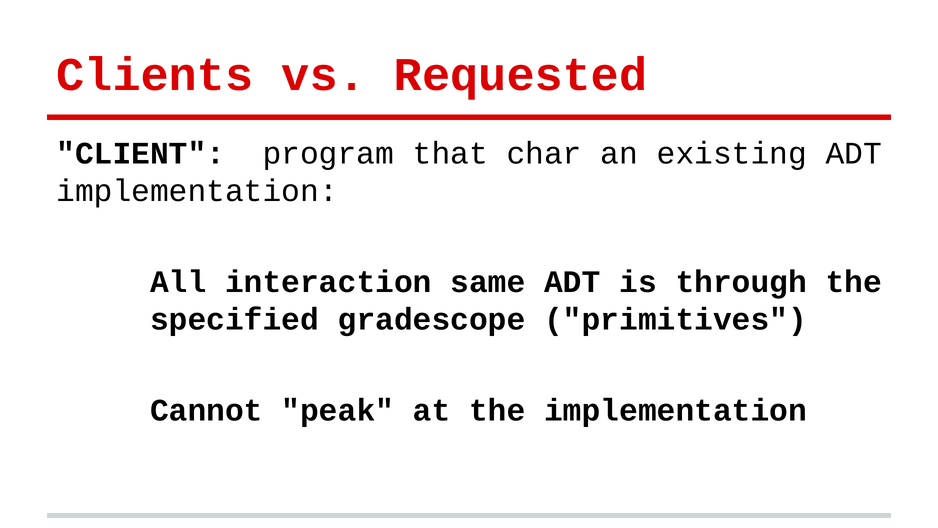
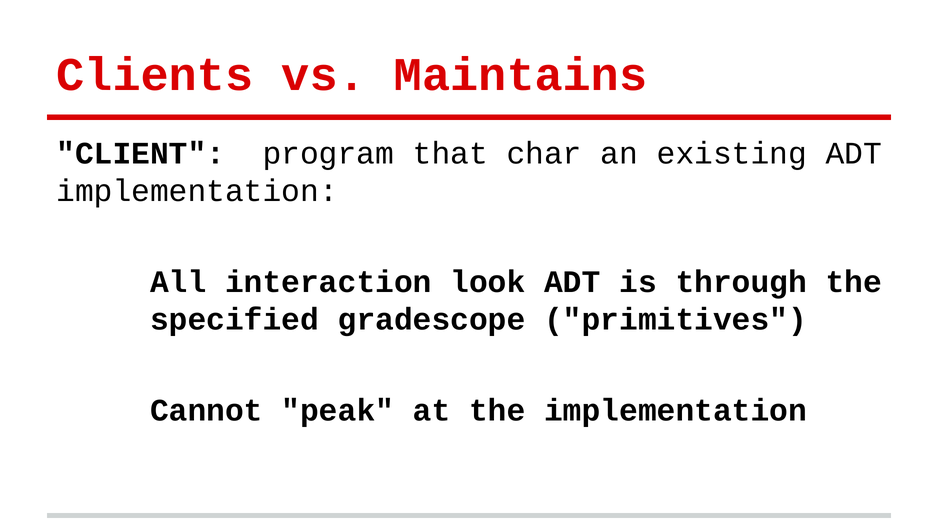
Requested: Requested -> Maintains (521, 75)
same: same -> look (488, 282)
